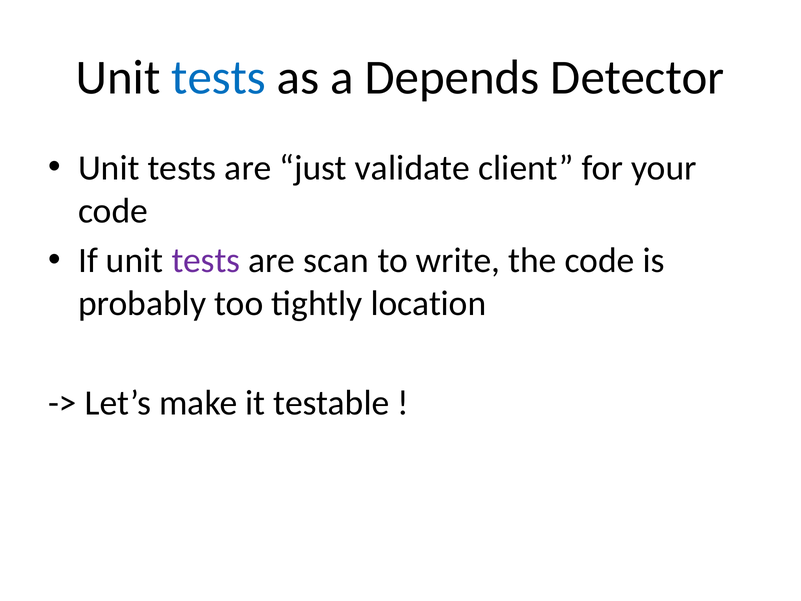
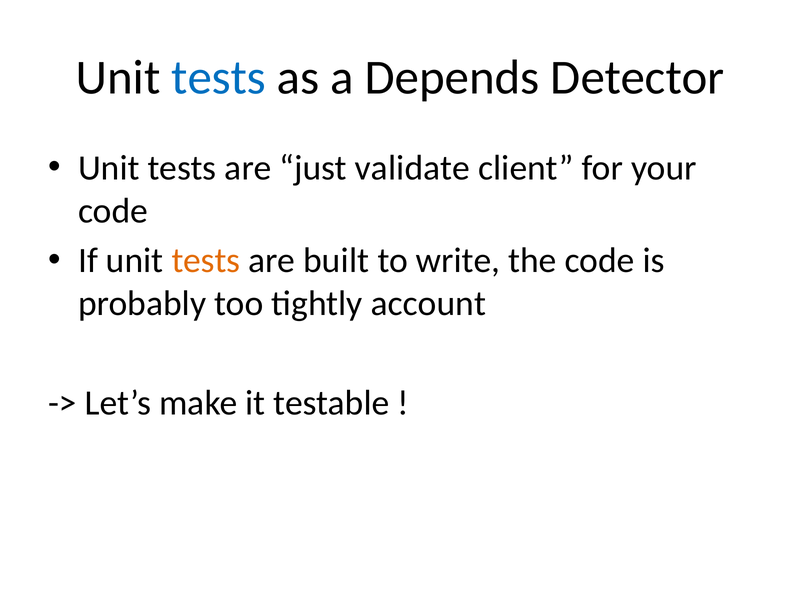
tests colour: purple -> orange (206, 261)
scan: scan -> built (336, 261)
location: location -> account (428, 303)
